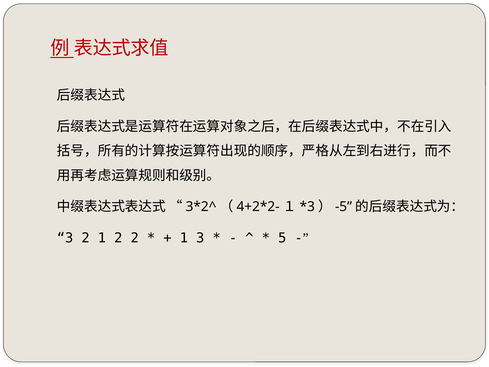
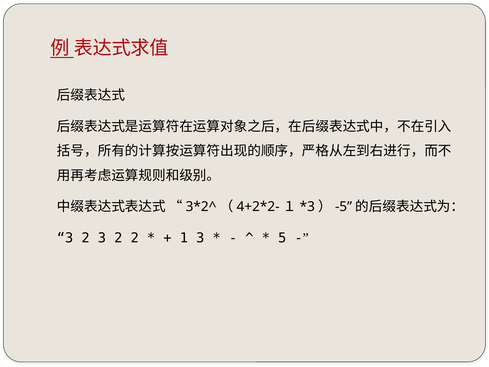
2 1: 1 -> 3 (102, 238)
